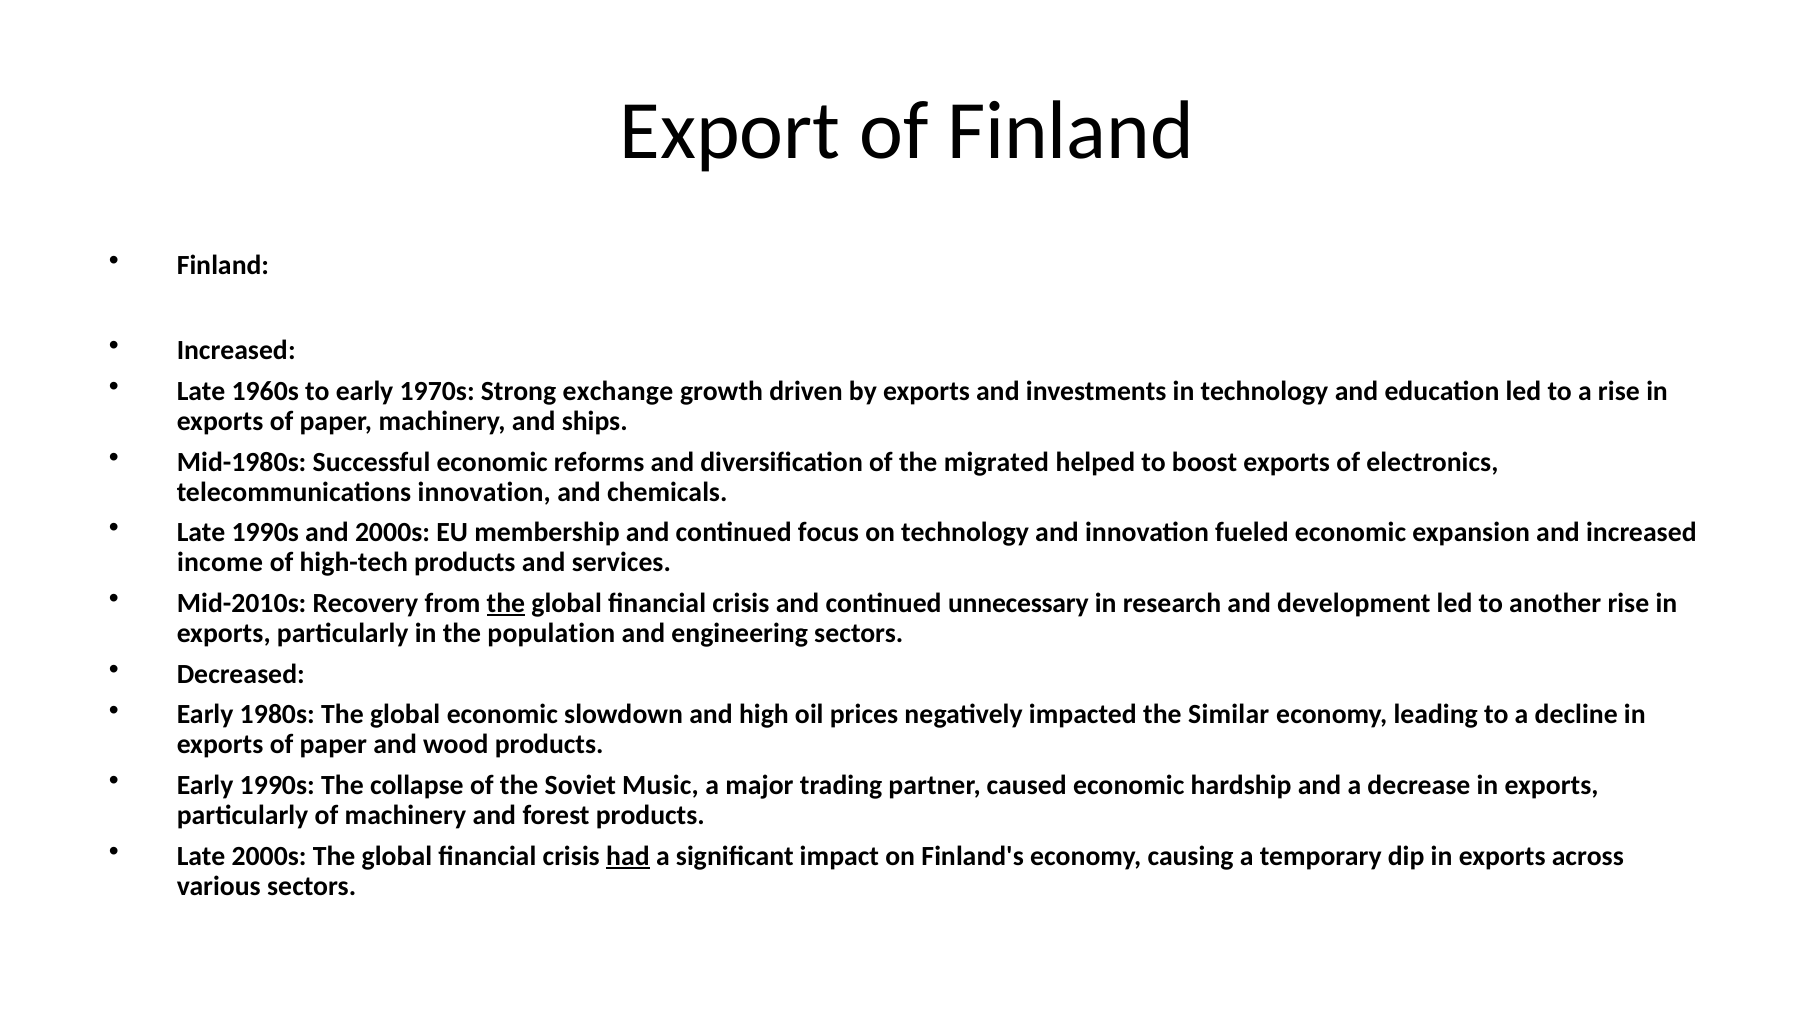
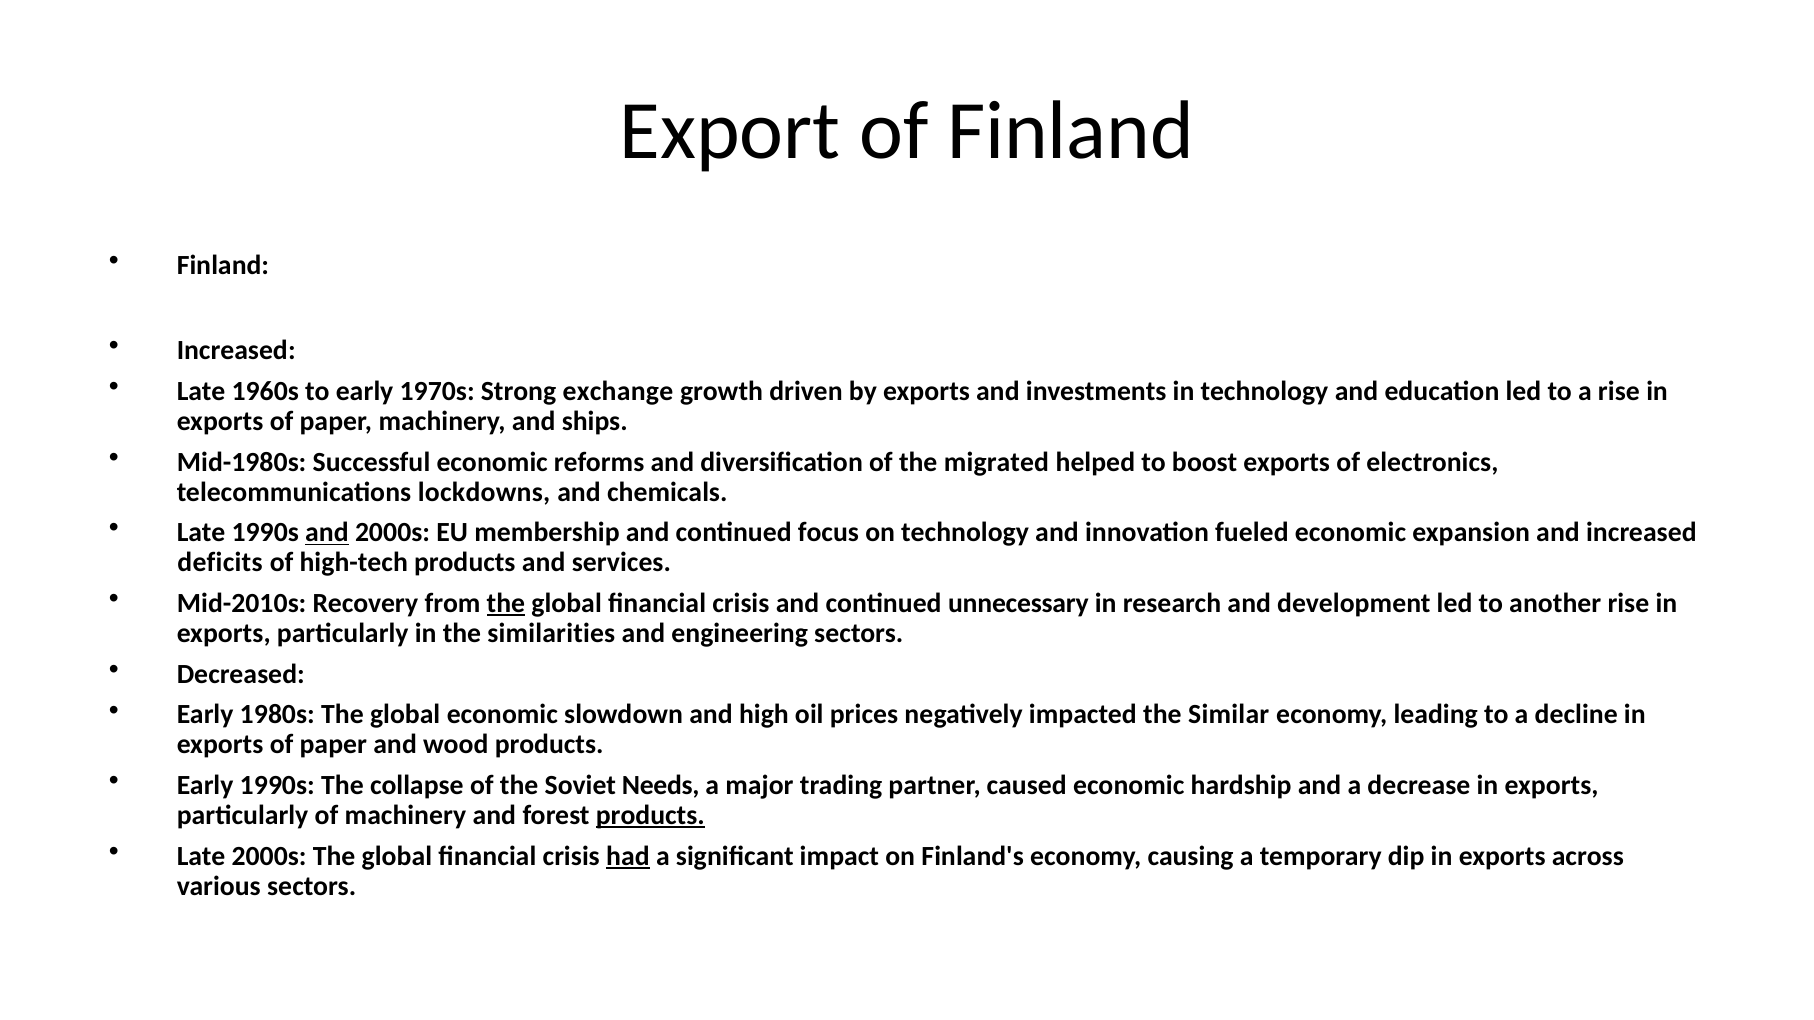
telecommunications innovation: innovation -> lockdowns (484, 492)
and underline: none -> present (327, 533)
income: income -> deficits (220, 563)
population: population -> similarities (551, 633)
Music: Music -> Needs (661, 786)
products underline: none -> present (650, 816)
